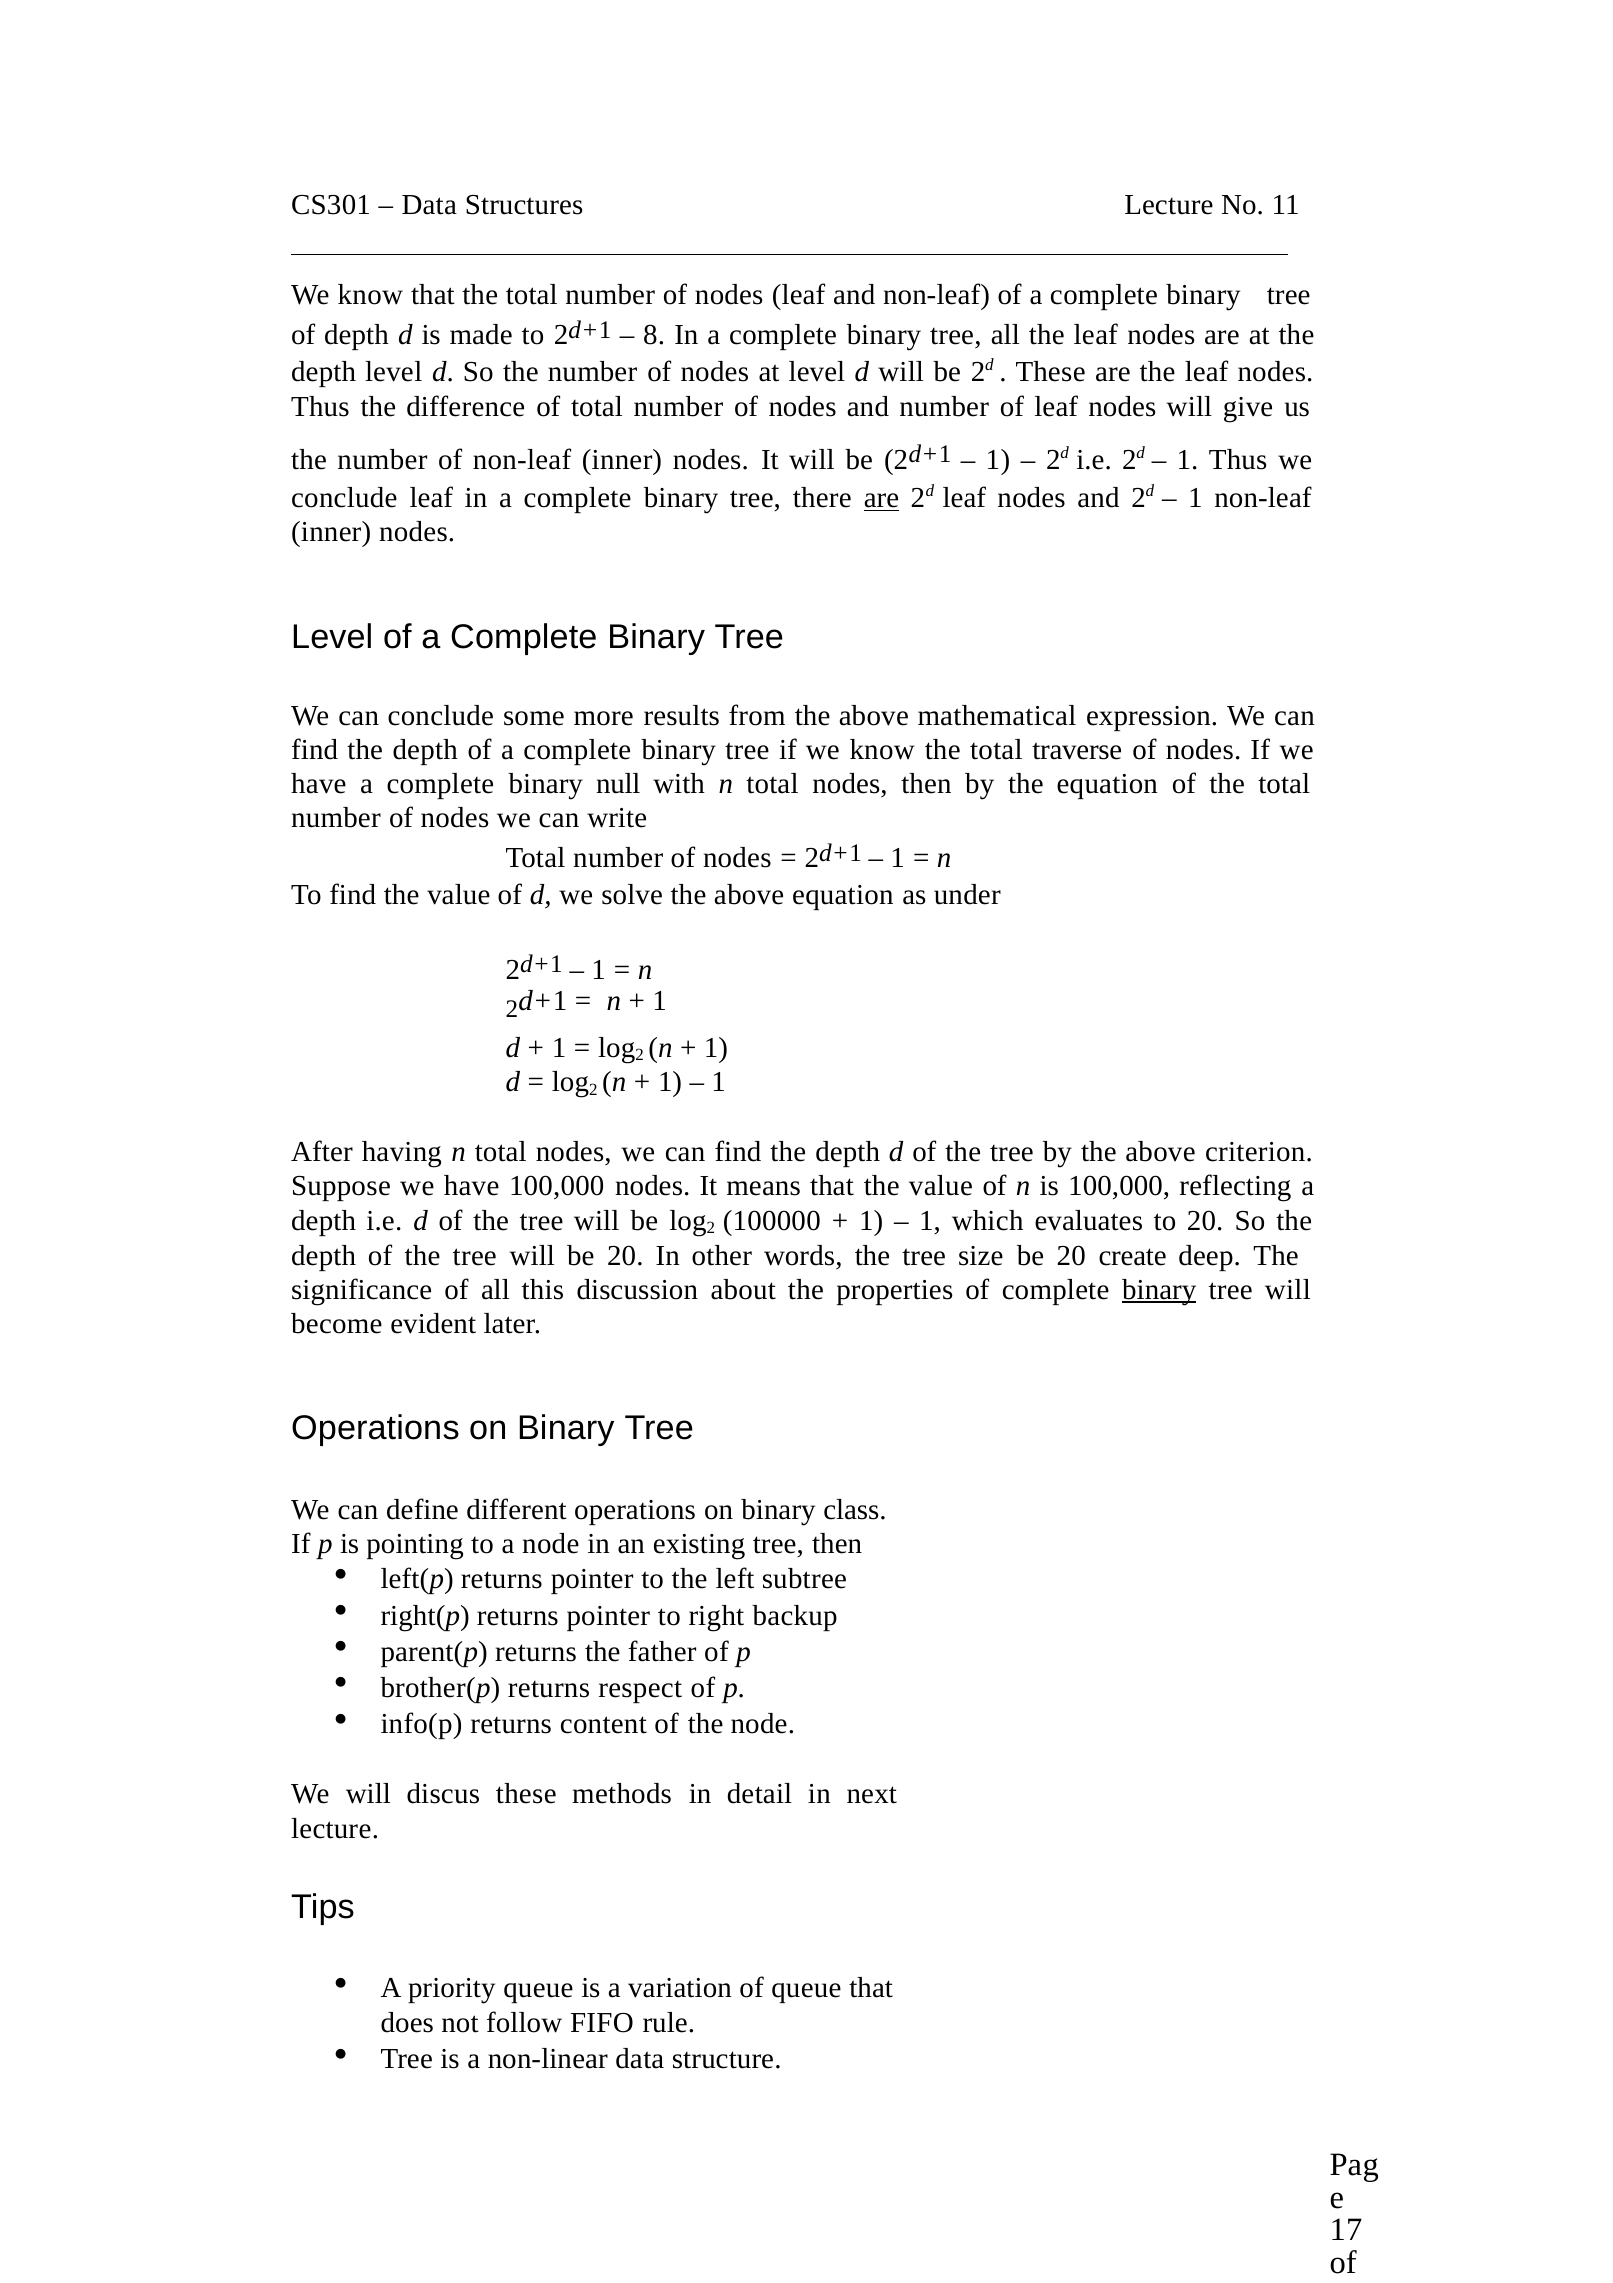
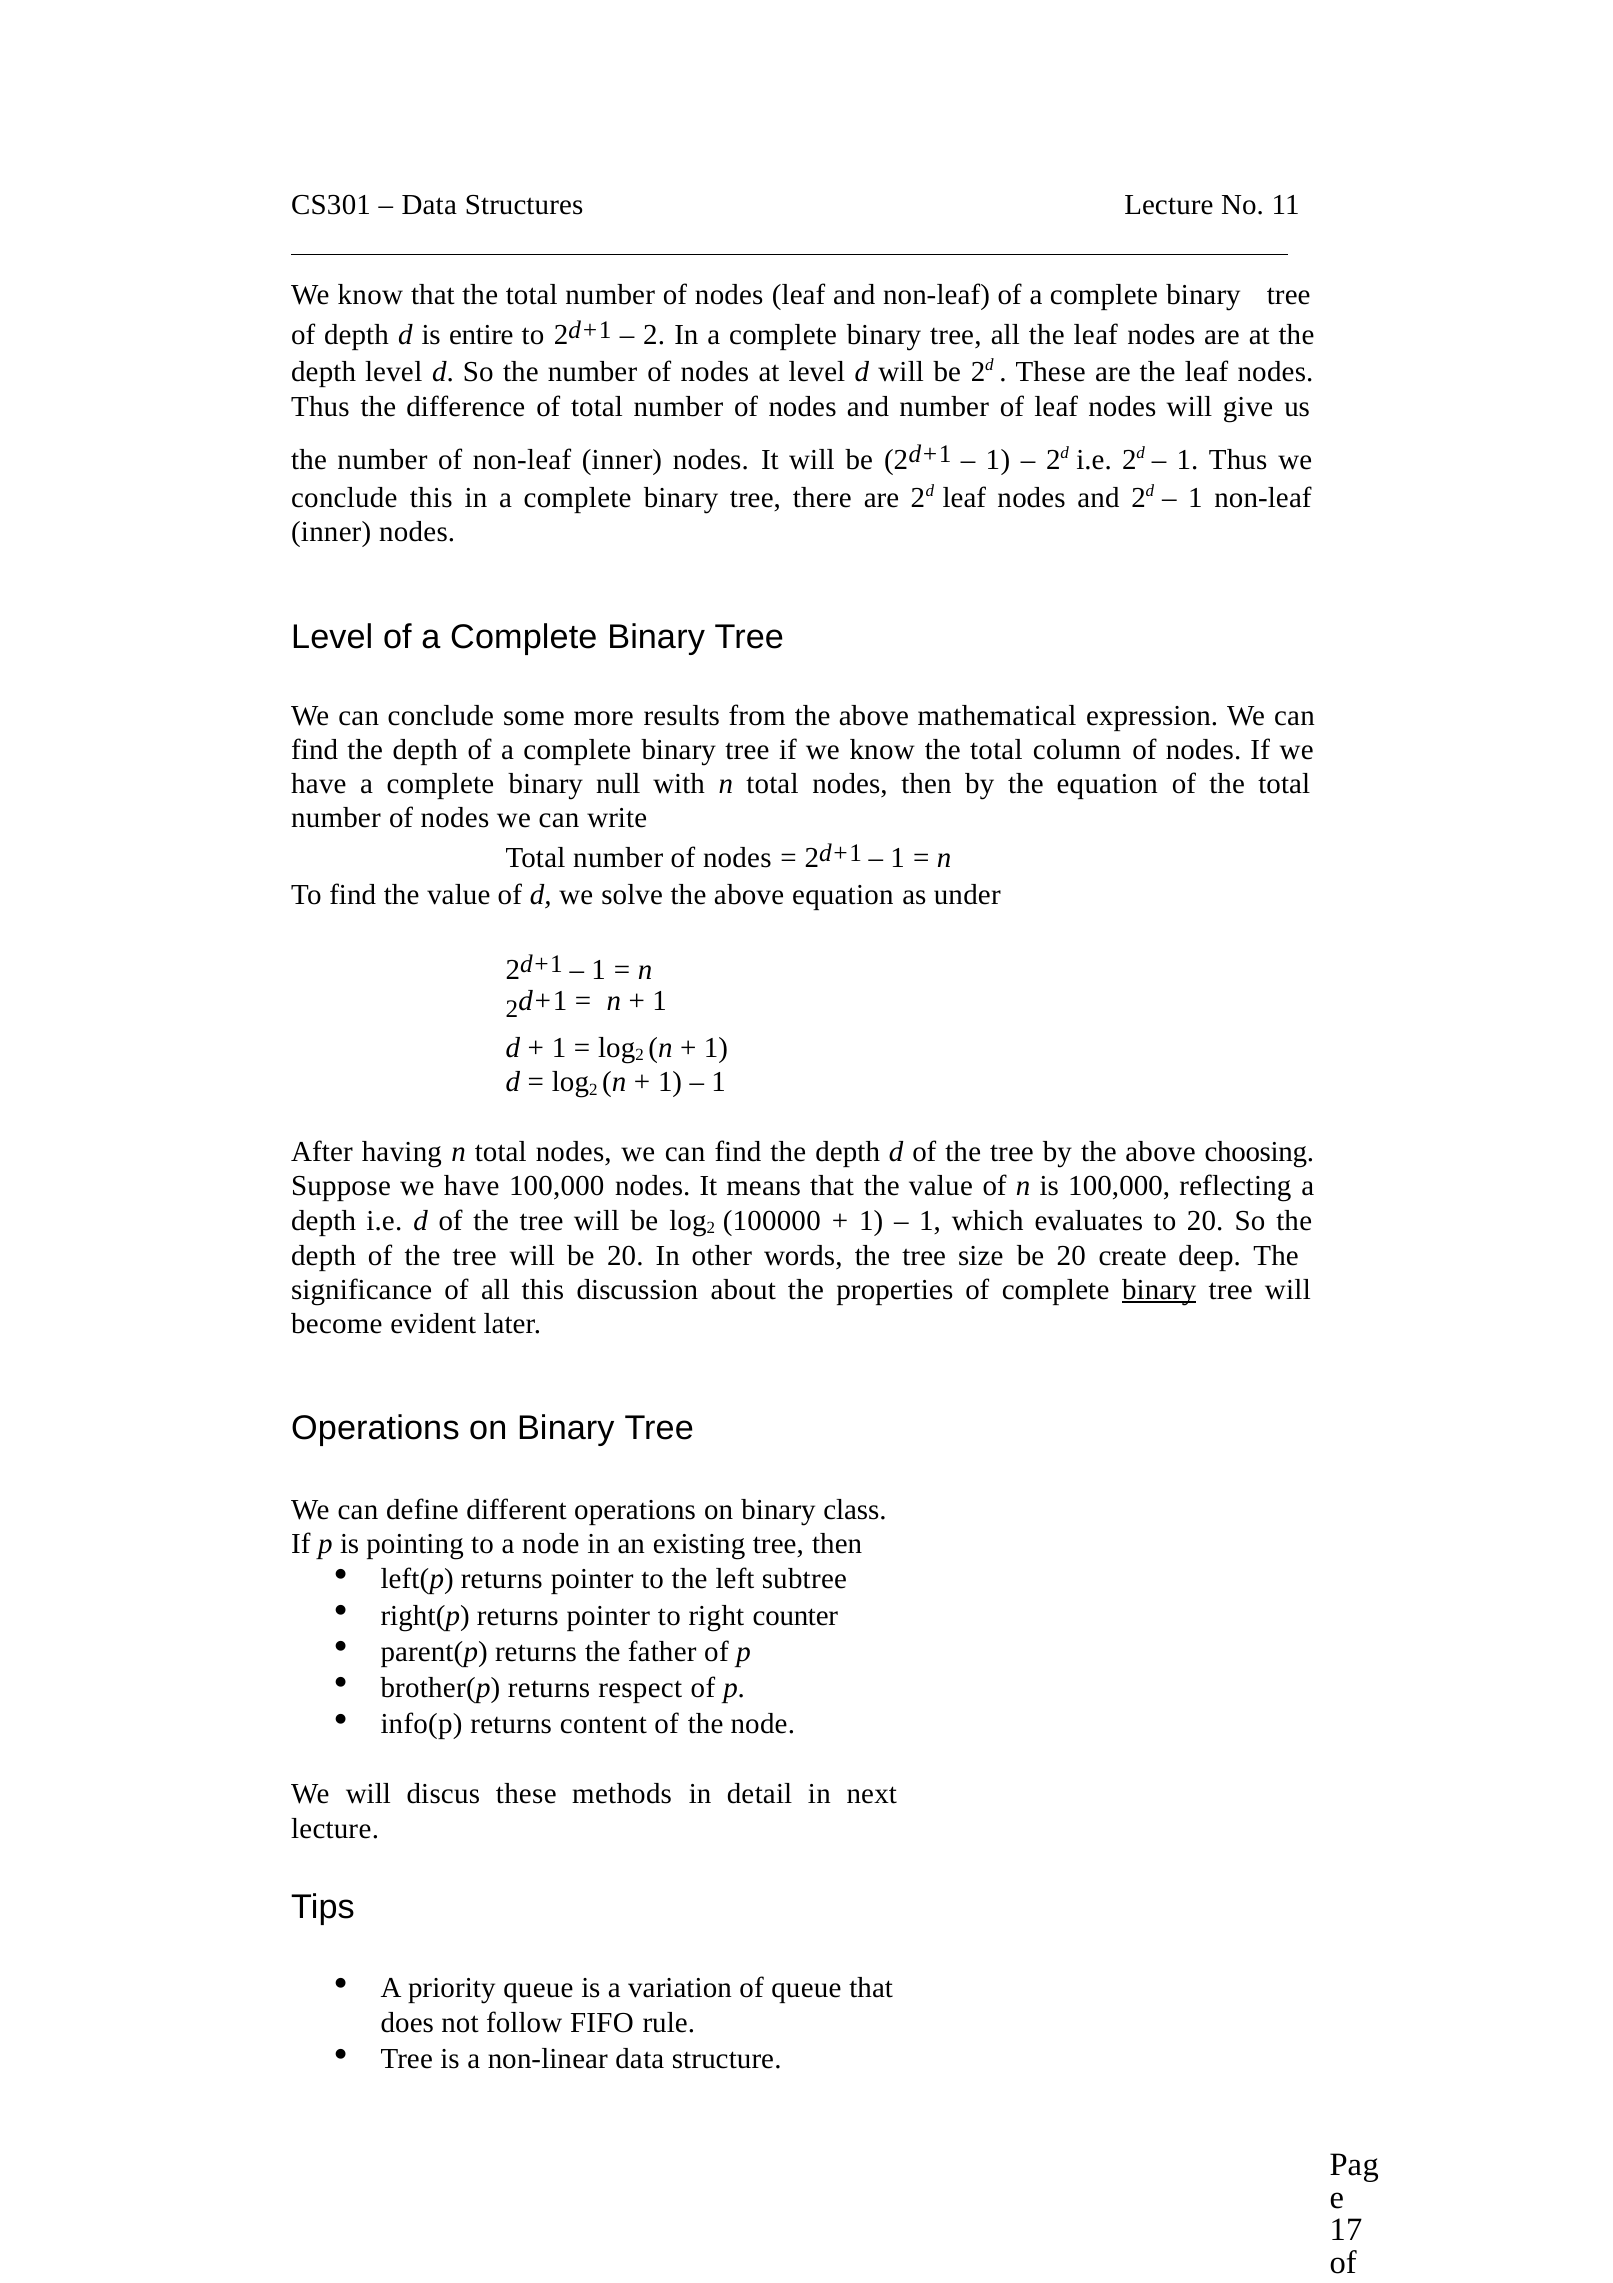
made: made -> entire (481, 335)
8: 8 -> 2 (654, 335)
conclude leaf: leaf -> this (431, 498)
are underline: present -> none (882, 498)
traverse: traverse -> column (1077, 750)
criterion: criterion -> choosing (1259, 1152)
backup: backup -> counter (795, 1615)
